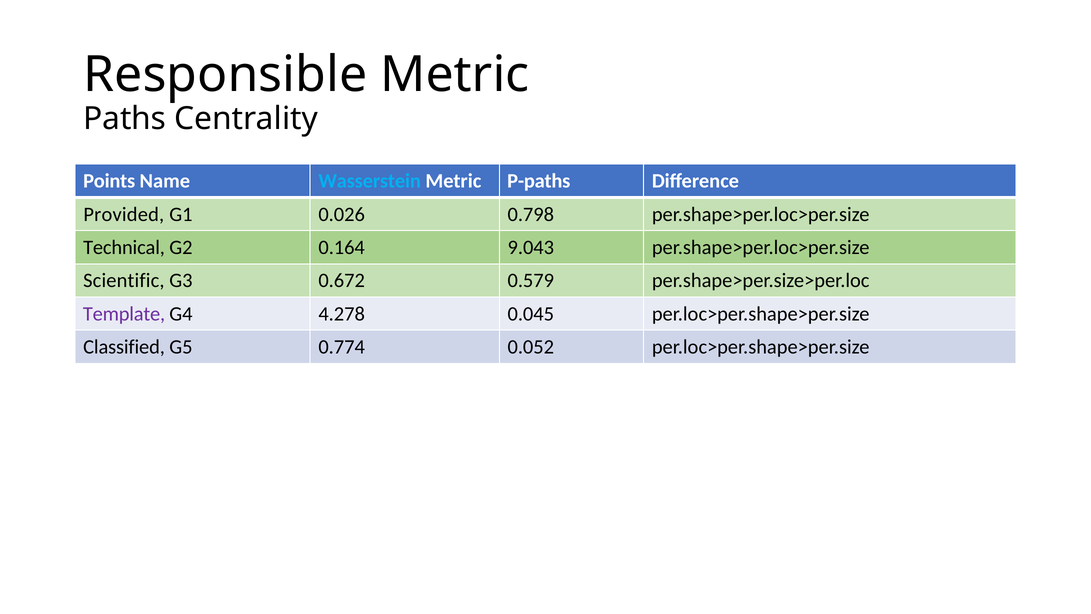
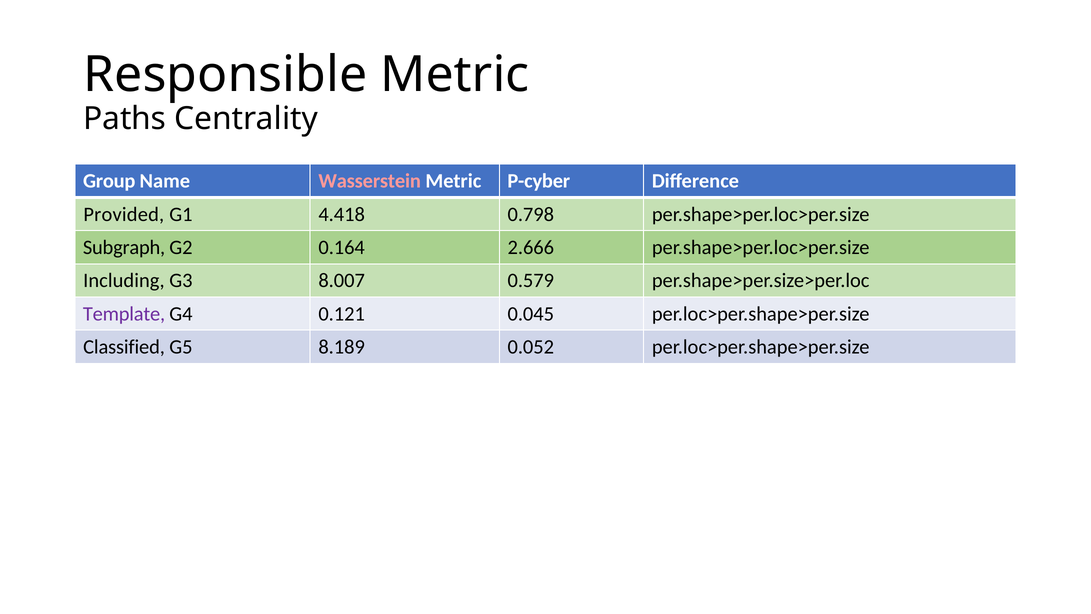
Points: Points -> Group (109, 181)
Wasserstein colour: light blue -> pink (370, 181)
P-paths: P-paths -> P-cyber (539, 181)
0.026: 0.026 -> 4.418 (342, 214)
Technical: Technical -> Subgraph (124, 247)
9.043: 9.043 -> 2.666 (531, 247)
Scientific: Scientific -> Including (124, 281)
0.672: 0.672 -> 8.007 (342, 281)
4.278: 4.278 -> 0.121 (342, 314)
0.774: 0.774 -> 8.189 (342, 347)
